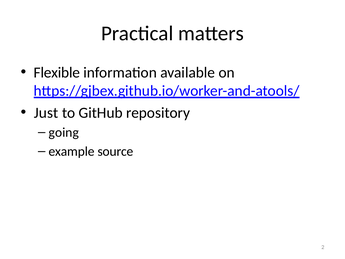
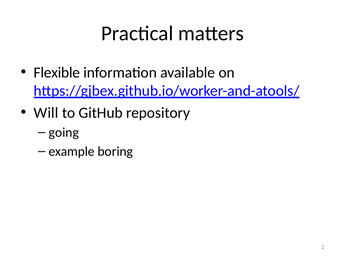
Just: Just -> Will (46, 113)
source: source -> boring (115, 151)
